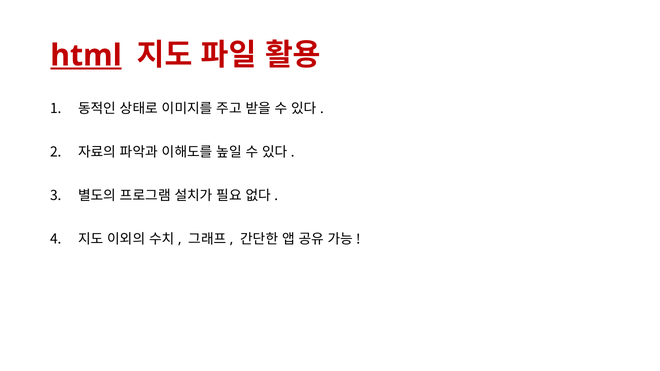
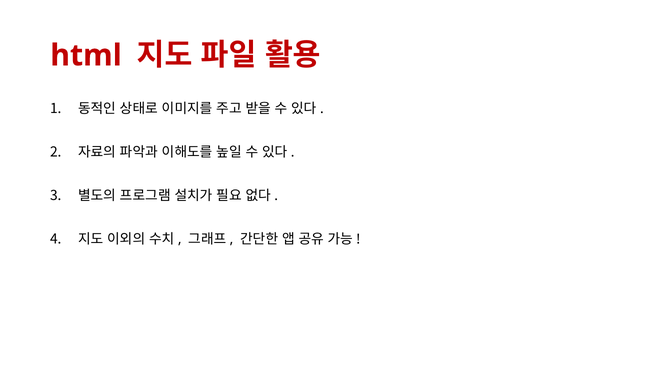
html underline: present -> none (86, 55)
